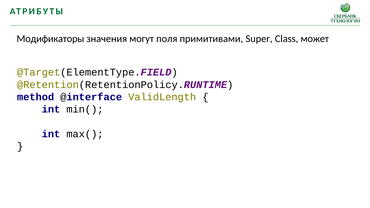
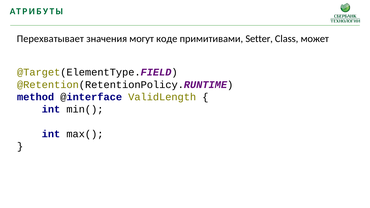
Модификаторы: Модификаторы -> Перехватывает (50, 39)
поля: поля -> коде (167, 39)
Super: Super -> Setter (259, 39)
